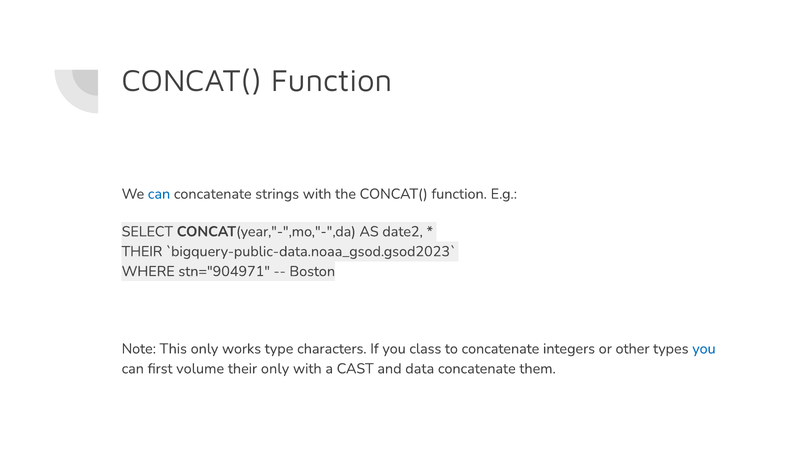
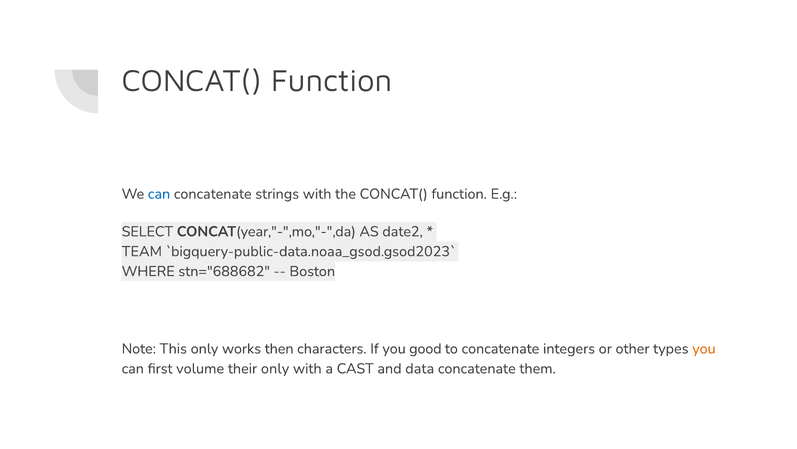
THEIR: THEIR -> TEAM (142, 251)
stn="904971: stn="904971 -> stn="688682 (224, 271)
type: type -> then (279, 348)
class: class -> good (425, 348)
you colour: blue -> orange (704, 348)
